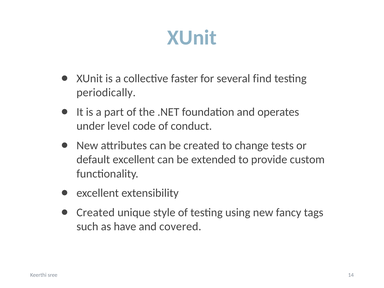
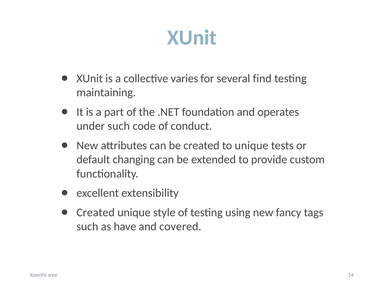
faster: faster -> varies (184, 79)
periodically: periodically -> maintaining (106, 93)
under level: level -> such (119, 126)
to change: change -> unique (252, 145)
default excellent: excellent -> changing (134, 160)
